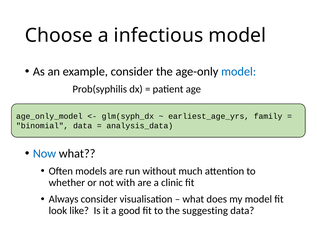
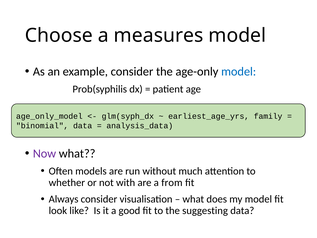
infectious: infectious -> measures (159, 36)
Now colour: blue -> purple (44, 153)
clinic: clinic -> from (172, 182)
